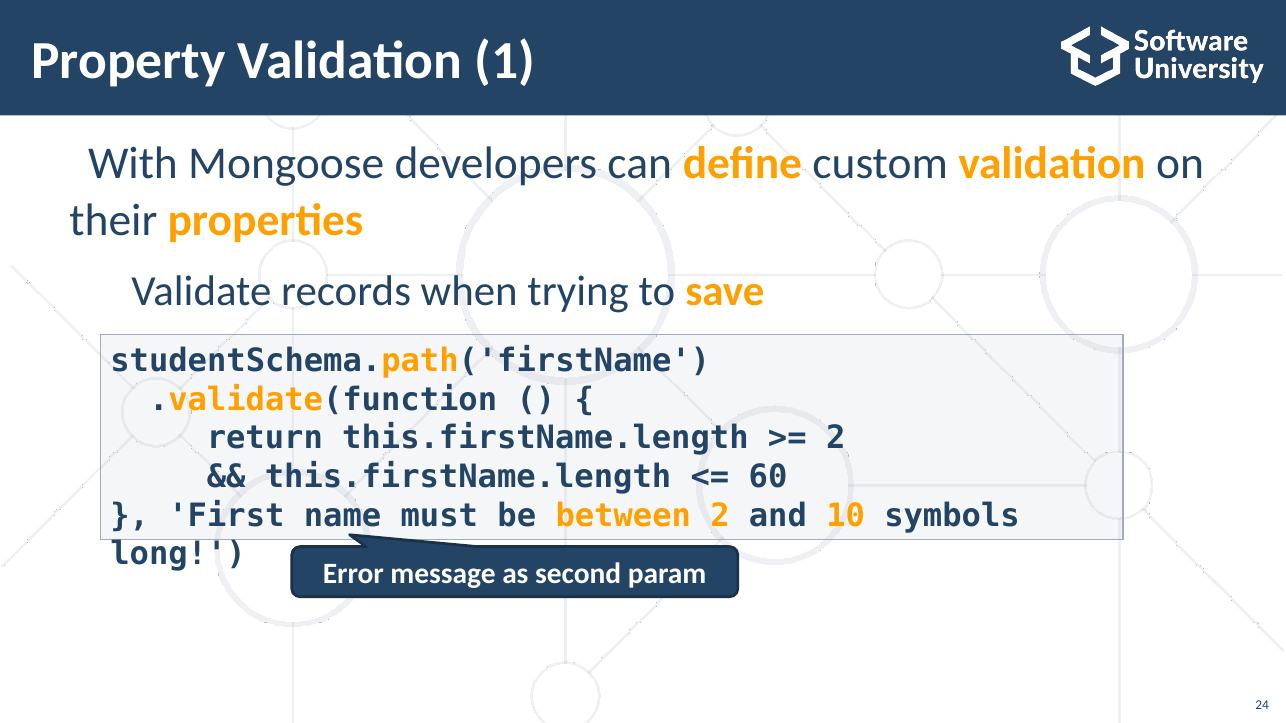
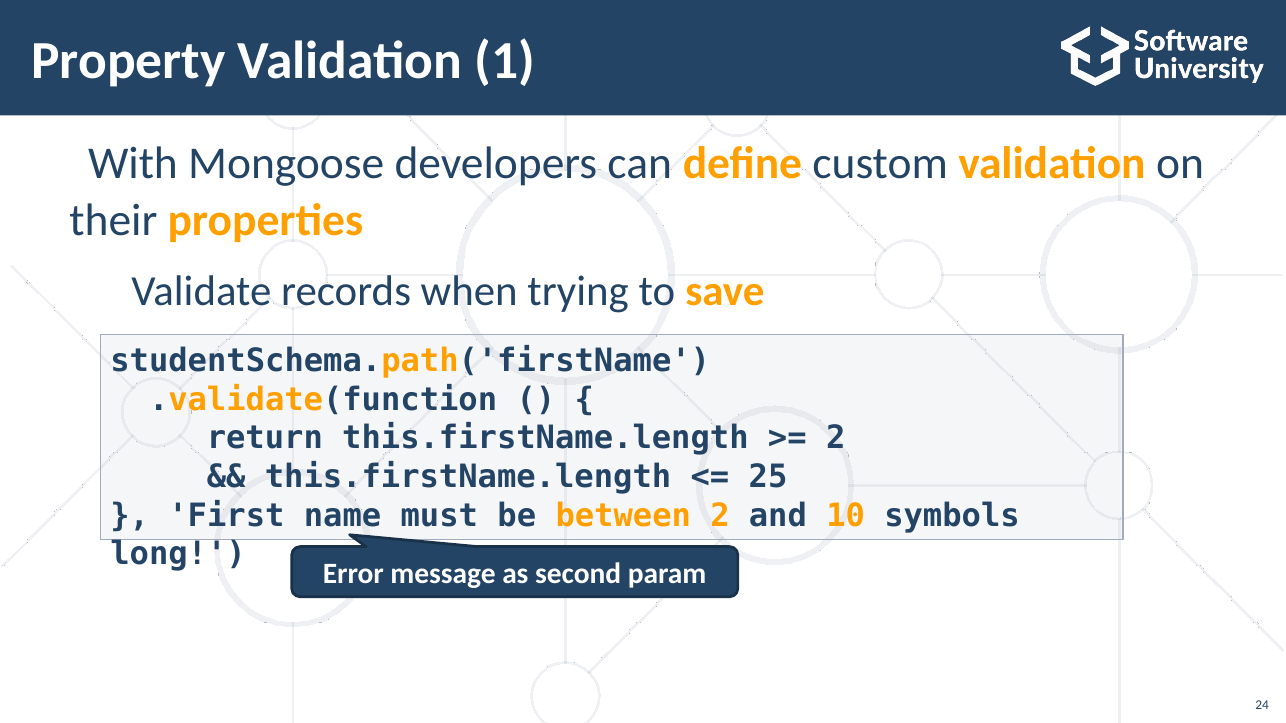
60: 60 -> 25 (768, 477)
